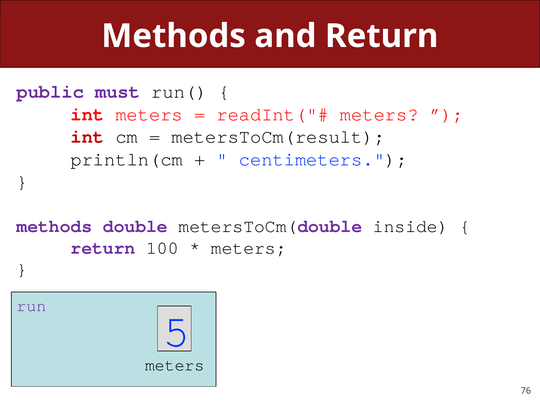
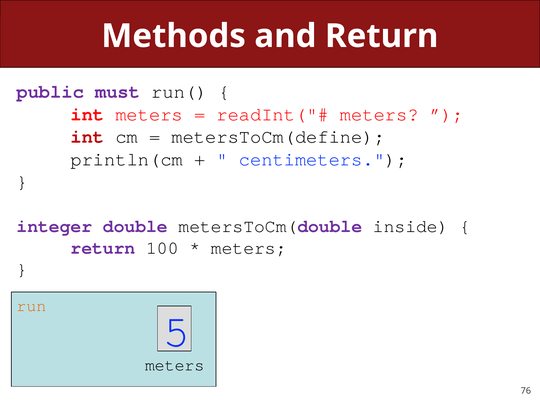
metersToCm(result: metersToCm(result -> metersToCm(define (278, 137)
methods: methods -> integer (54, 226)
run colour: purple -> orange (31, 306)
